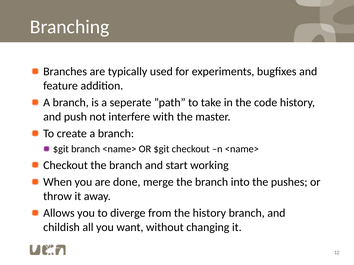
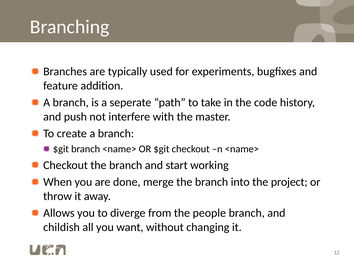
pushes: pushes -> project (289, 182)
the history: history -> people (209, 213)
